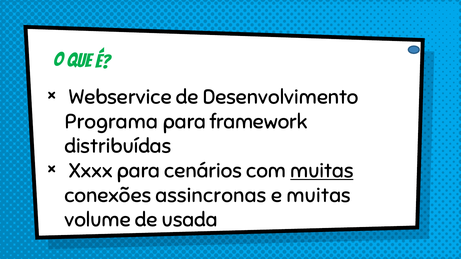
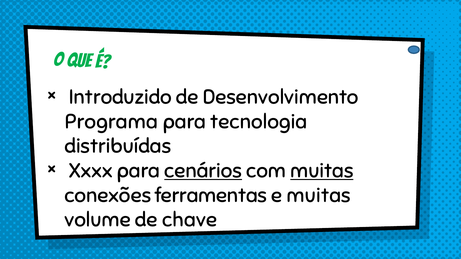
Webservice: Webservice -> Introduzido (120, 97)
framework: framework -> tecnologia (259, 122)
cenários underline: none -> present (203, 171)
assincronas: assincronas -> ferramentas (211, 196)
usada: usada -> chave (190, 220)
